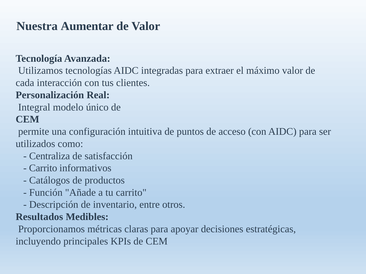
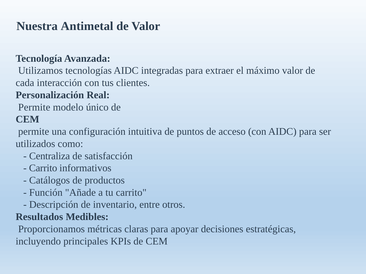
Aumentar: Aumentar -> Antimetal (87, 26)
Integral: Integral -> Permite (34, 107)
